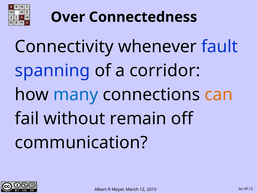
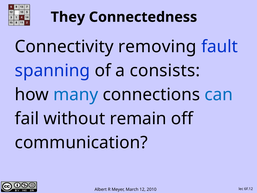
Over: Over -> They (68, 17)
whenever: whenever -> removing (157, 47)
corridor: corridor -> consists (165, 71)
can colour: orange -> blue (219, 95)
